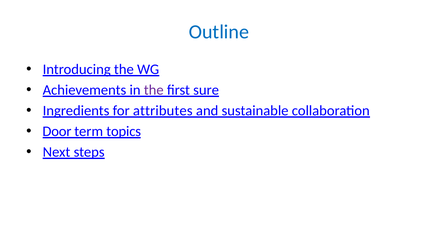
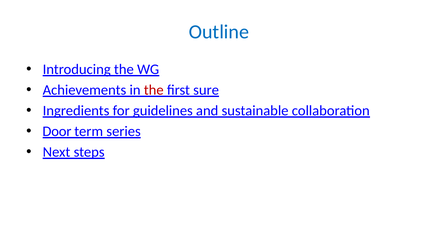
the colour: purple -> red (154, 90)
attributes: attributes -> guidelines (163, 111)
topics: topics -> series (124, 132)
